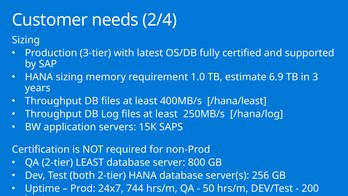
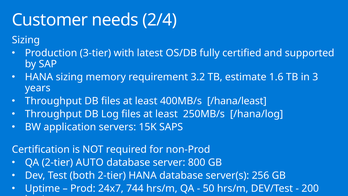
1.0: 1.0 -> 3.2 (198, 77)
6.9: 6.9 -> 1.6 (276, 77)
2-tier LEAST: LEAST -> AUTO (90, 162)
